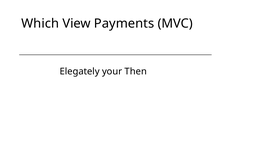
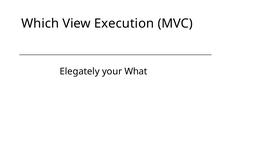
Payments: Payments -> Execution (124, 24)
Then: Then -> What (136, 72)
